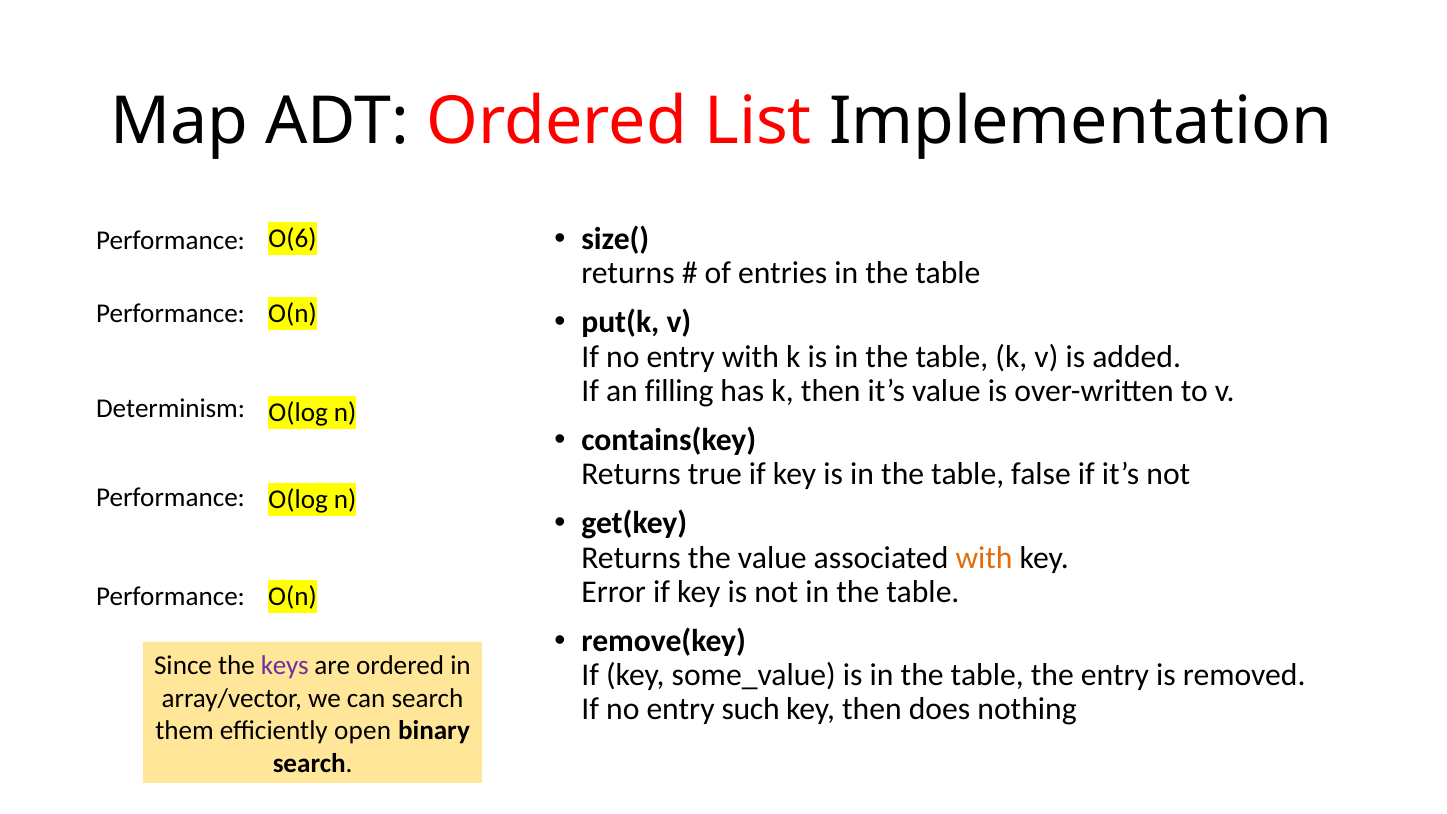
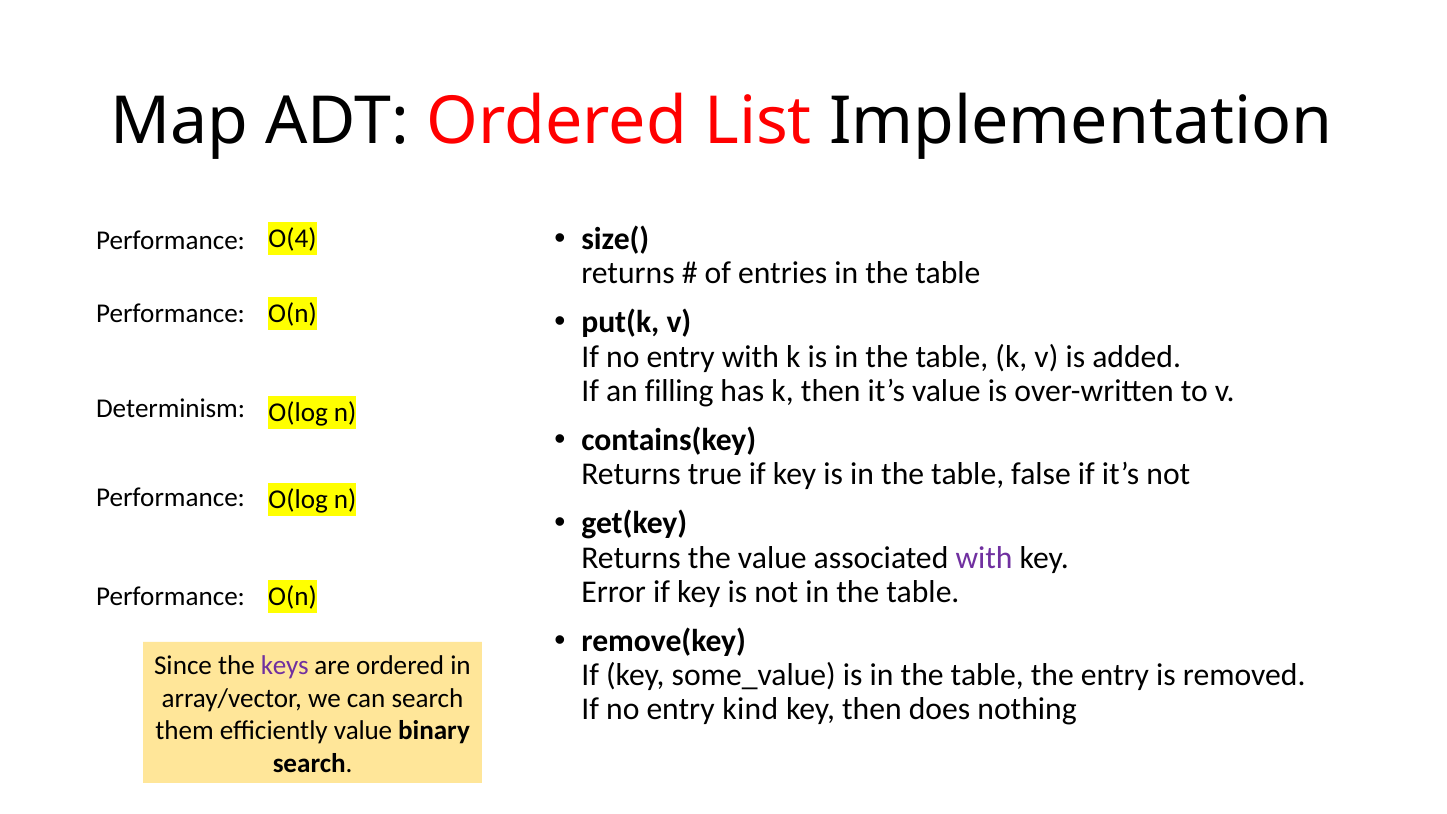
O(6: O(6 -> O(4 (293, 239)
with colour: orange -> purple (984, 558)
such: such -> kind (750, 709)
efficiently open: open -> value (363, 731)
